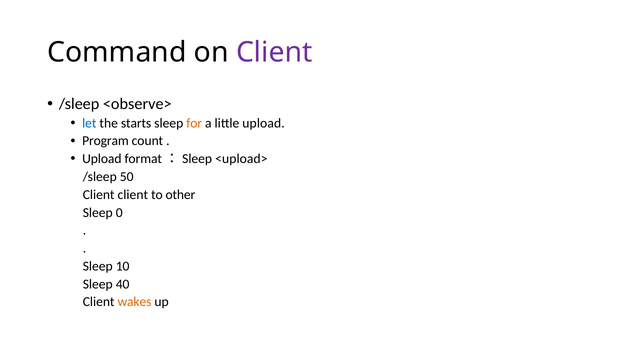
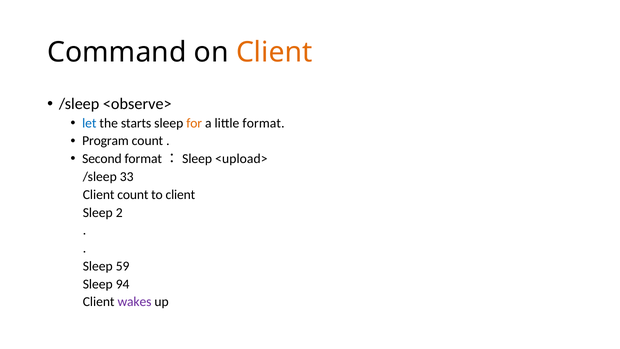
Client colour: purple -> orange (274, 52)
little upload: upload -> format (264, 123)
Upload: Upload -> Second (102, 159)
50: 50 -> 33 (127, 177)
Client client: client -> count (133, 195)
to other: other -> client (180, 195)
0: 0 -> 2 (119, 212)
10: 10 -> 59 (123, 266)
40: 40 -> 94 (123, 284)
wakes colour: orange -> purple (135, 302)
